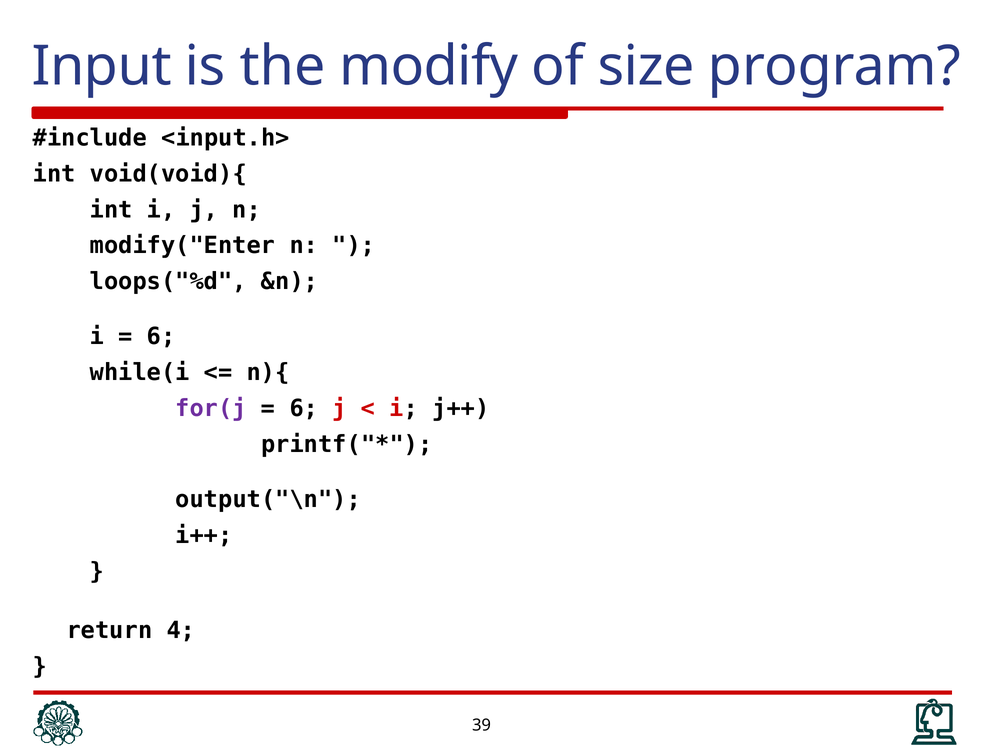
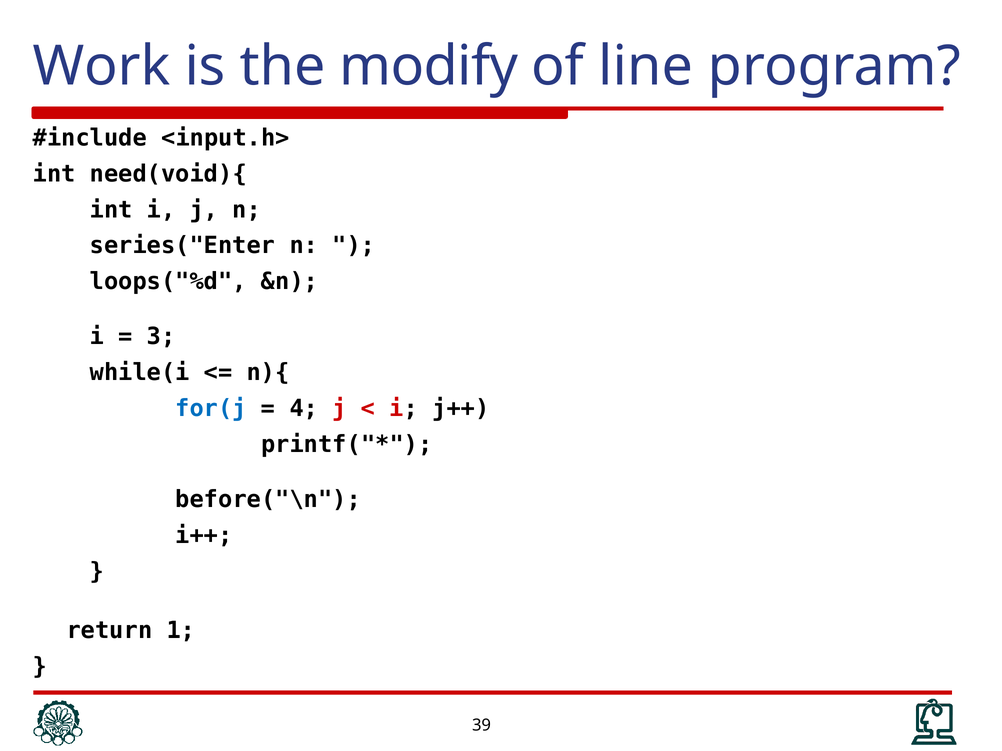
Input: Input -> Work (102, 67)
size: size -> line (646, 67)
void(void){: void(void){ -> need(void){ (168, 174)
modify("Enter: modify("Enter -> series("Enter (183, 246)
6: 6 -> 3 (161, 337)
for(j colour: purple -> blue (211, 409)
6: 6 -> 4 (304, 409)
output("\n: output("\n -> before("\n (268, 500)
4: 4 -> 1 (181, 631)
